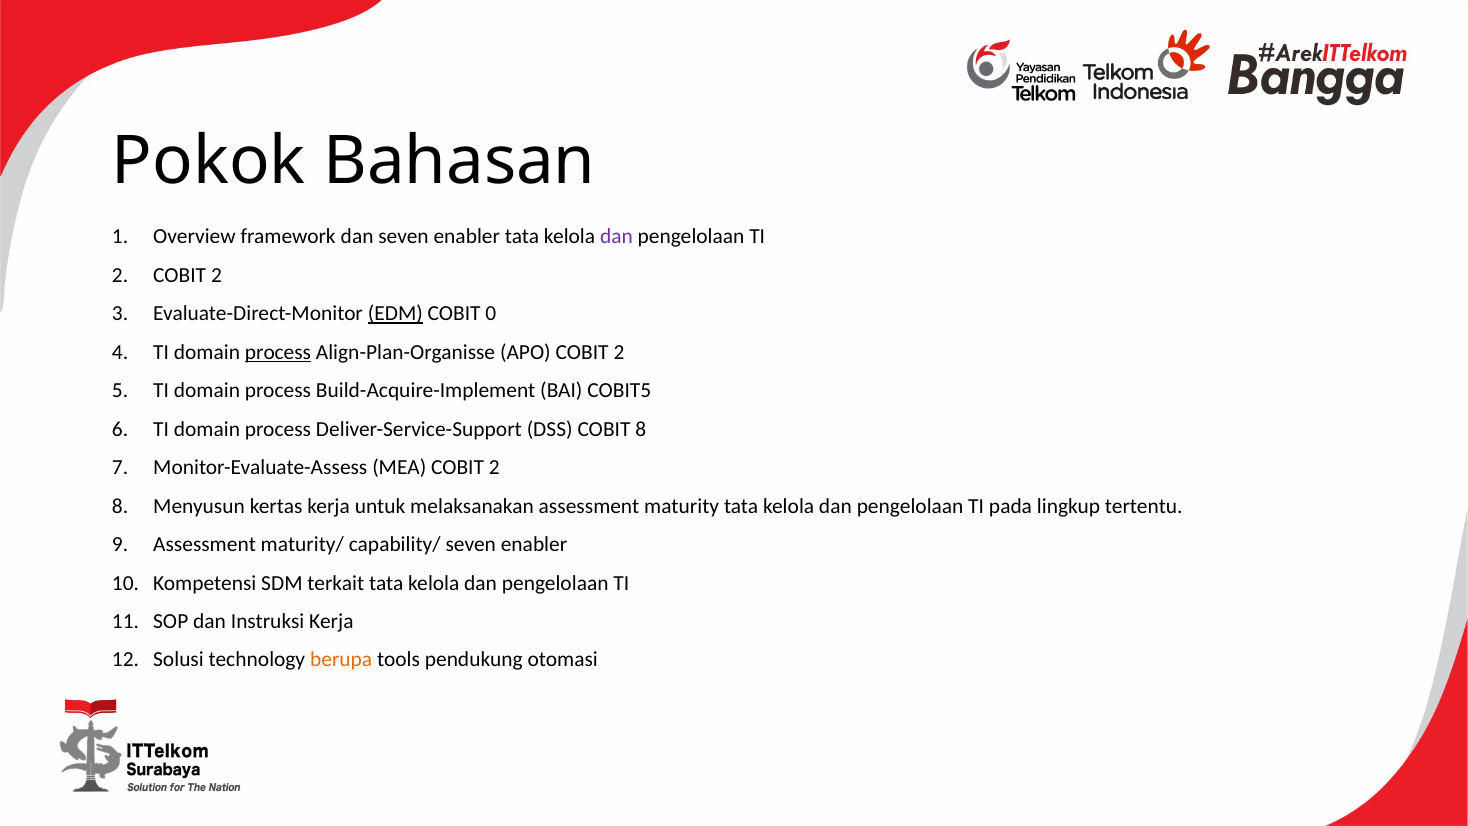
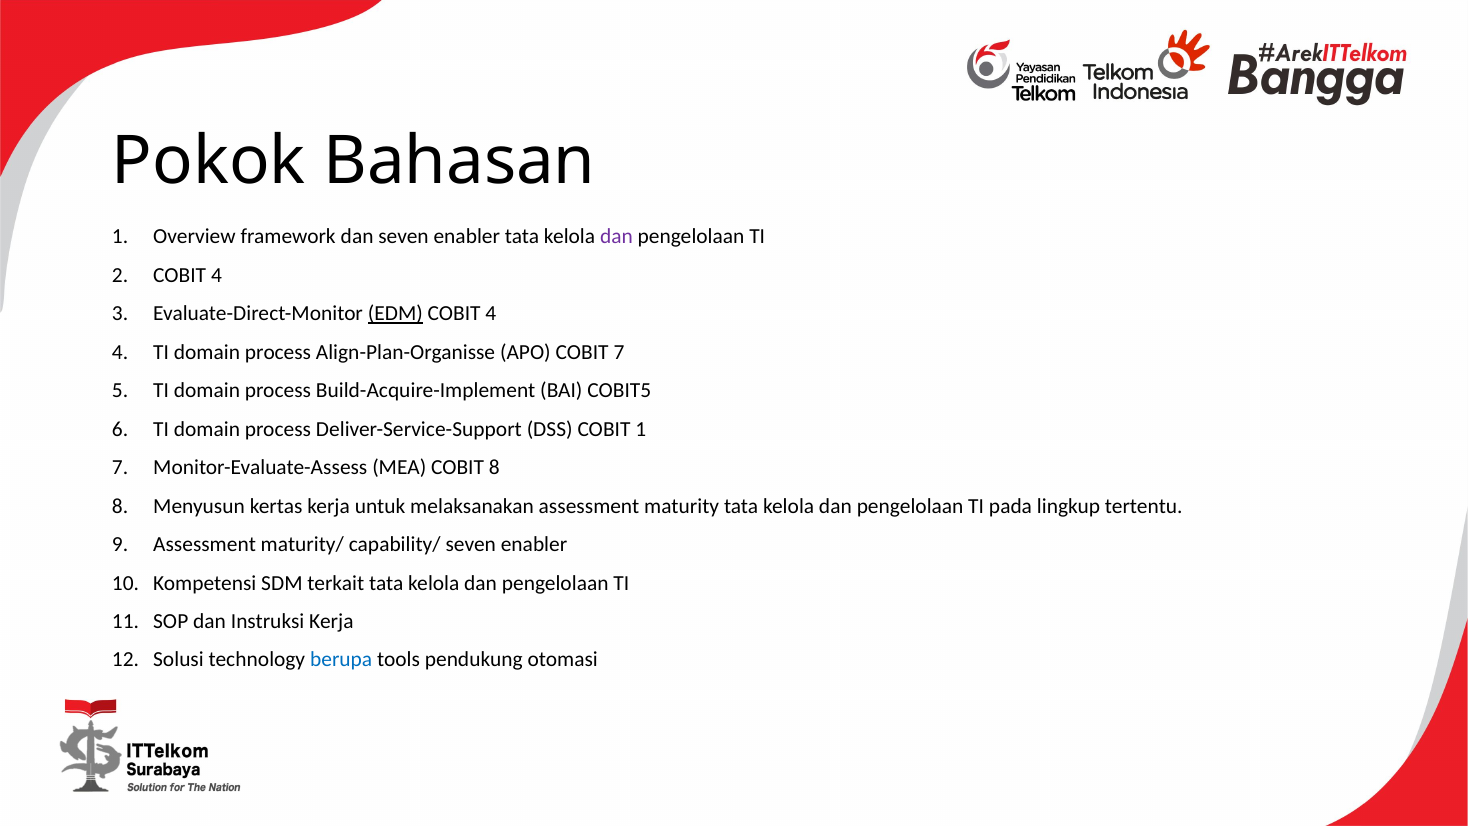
2: 2 -> 4 (216, 275)
0: 0 -> 4 (491, 314)
process underline: present -> none (278, 352)
APO COBIT 2: 2 -> 7 (619, 352)
COBIT 8: 8 -> 1 (641, 429)
MEA COBIT 2: 2 -> 8 (494, 467)
berupa colour: orange -> blue (341, 660)
